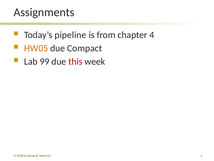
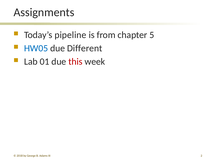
4: 4 -> 5 (152, 35)
HW05 colour: orange -> blue (36, 48)
Compact: Compact -> Different (85, 48)
99: 99 -> 01 (45, 61)
